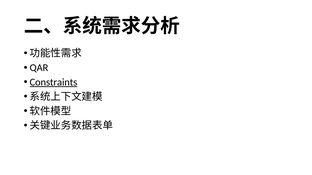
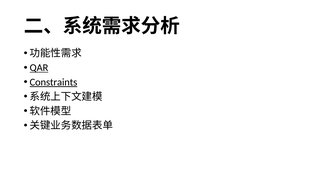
QAR underline: none -> present (39, 68)
